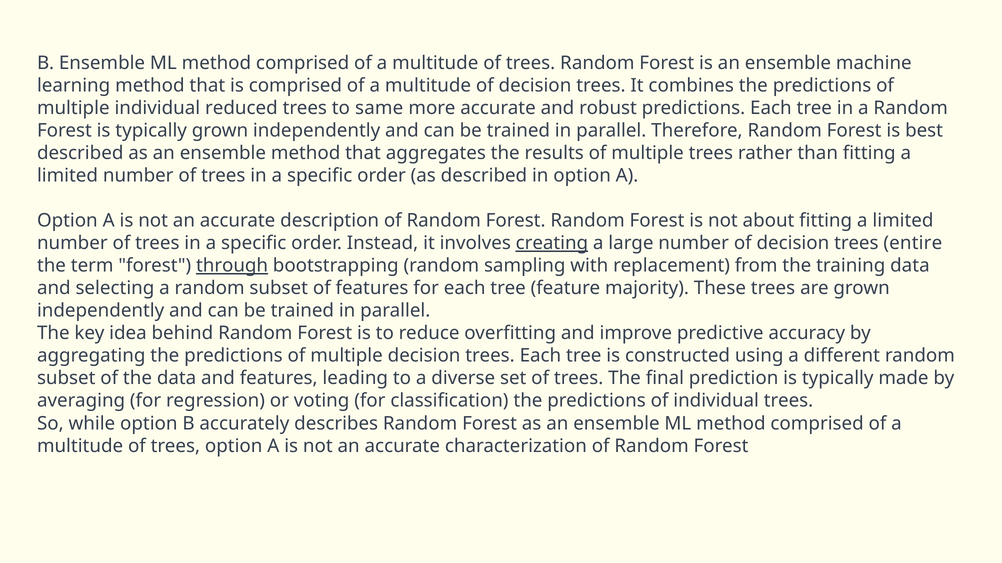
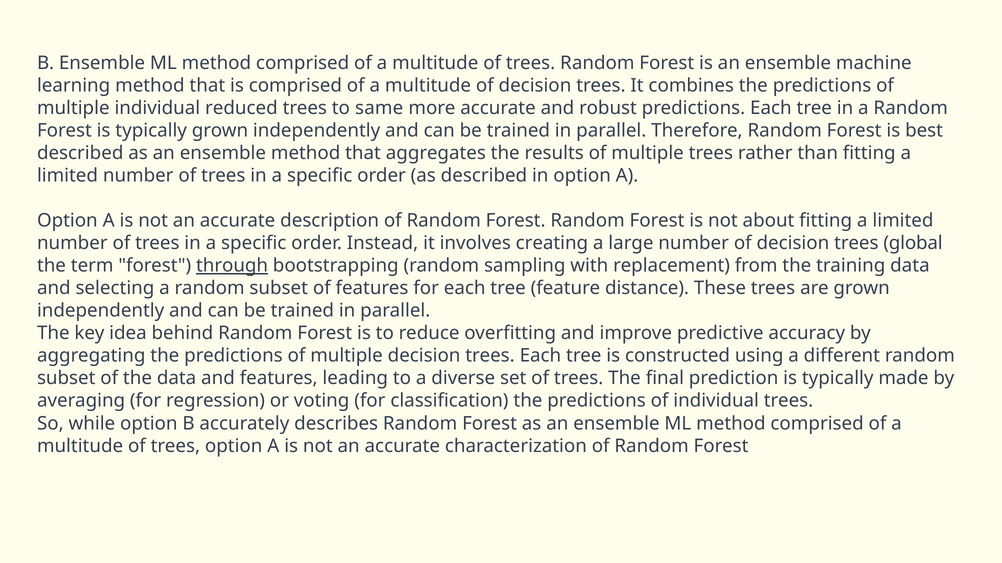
creating underline: present -> none (552, 243)
entire: entire -> global (913, 243)
majority: majority -> distance (647, 289)
